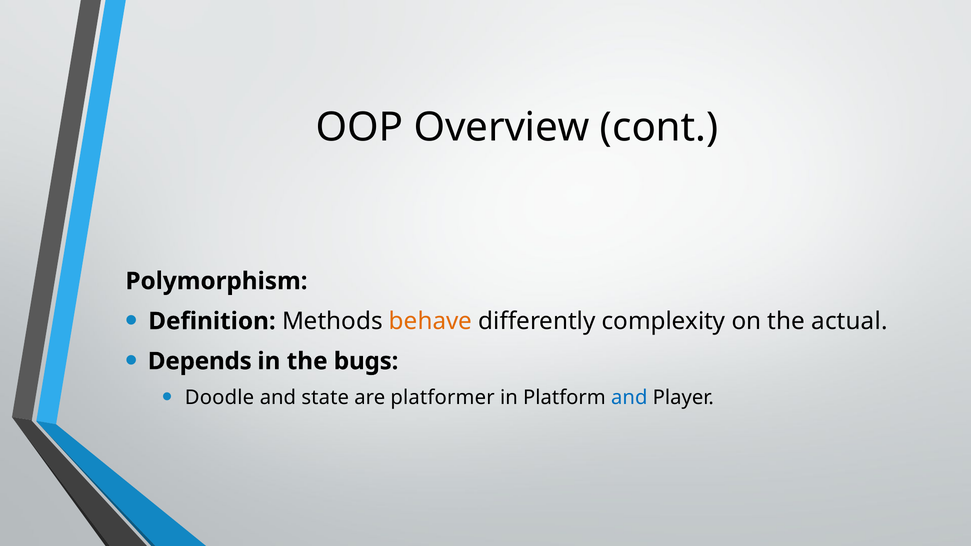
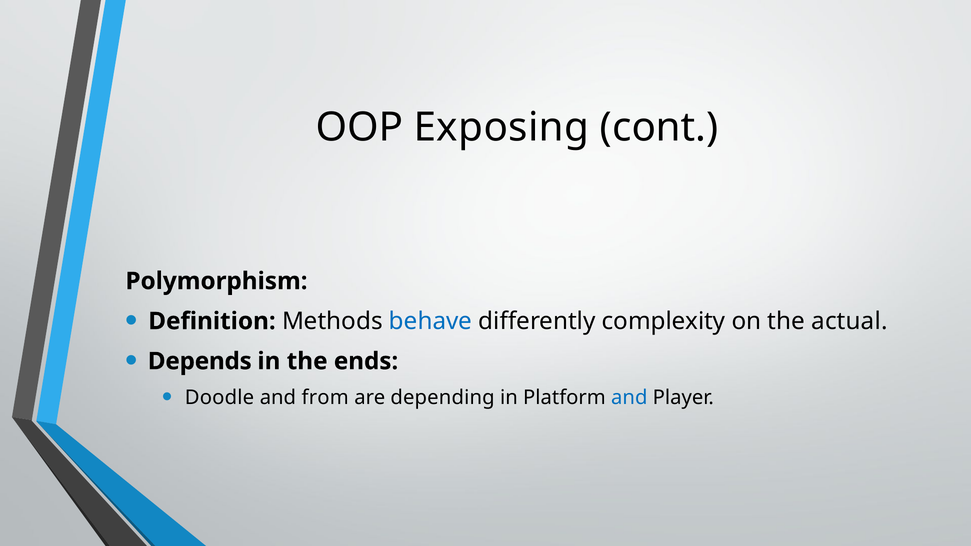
Overview: Overview -> Exposing (501, 127)
behave colour: orange -> blue (431, 321)
bugs: bugs -> ends (366, 361)
state: state -> from (325, 398)
platformer: platformer -> depending (443, 398)
